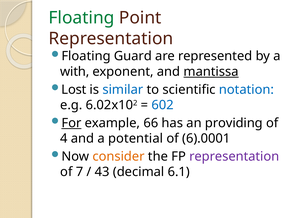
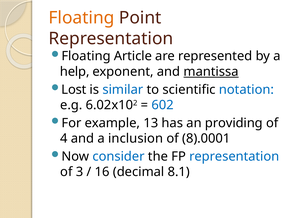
Floating colour: green -> orange (81, 18)
Guard: Guard -> Article (133, 56)
with: with -> help (75, 72)
For underline: present -> none (71, 123)
66: 66 -> 13 (151, 123)
potential: potential -> inclusion (136, 139)
6).0001: 6).0001 -> 8).0001 (206, 139)
consider colour: orange -> blue (119, 157)
representation colour: purple -> blue (234, 157)
7: 7 -> 3 (80, 172)
43: 43 -> 16 (102, 172)
6.1: 6.1 -> 8.1 (179, 172)
